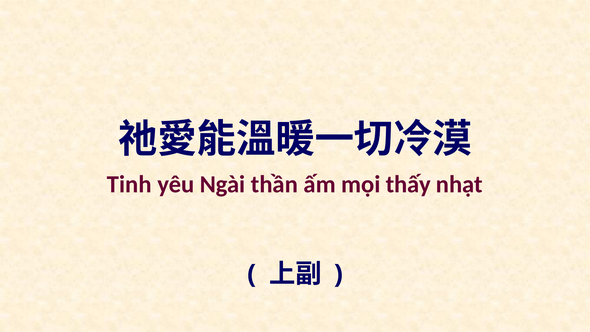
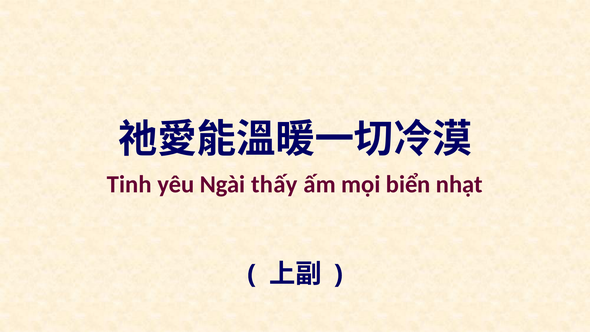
thần: thần -> thấy (274, 184)
thấy: thấy -> biển (408, 184)
